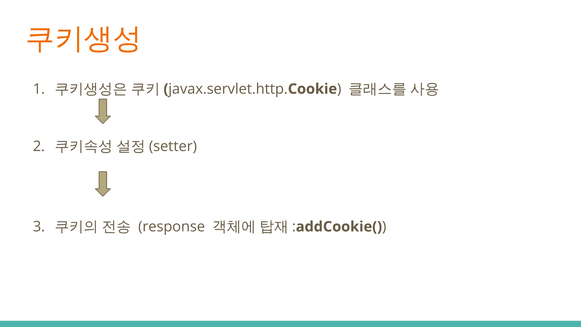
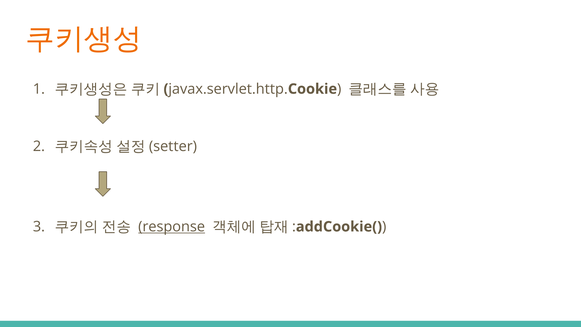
response underline: none -> present (172, 227)
